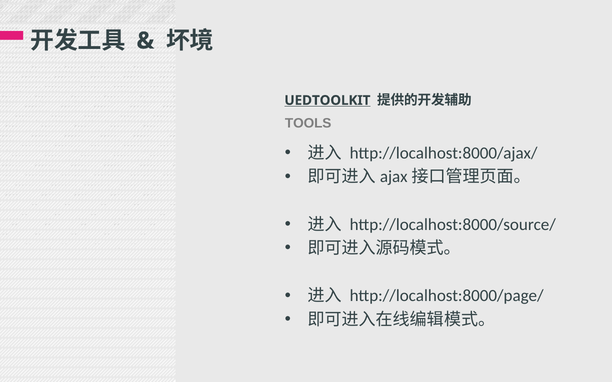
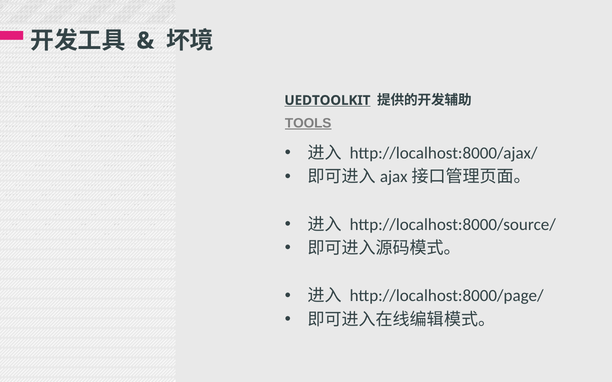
TOOLS underline: none -> present (308, 123)
